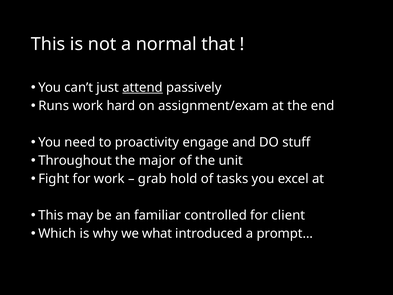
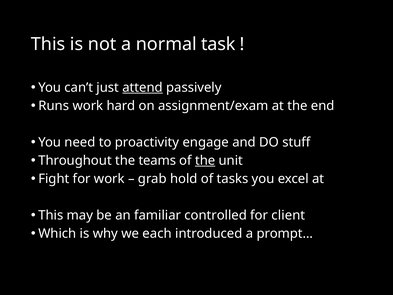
that: that -> task (218, 44)
major: major -> teams (157, 160)
the underline: none -> present (205, 160)
what: what -> each (157, 233)
